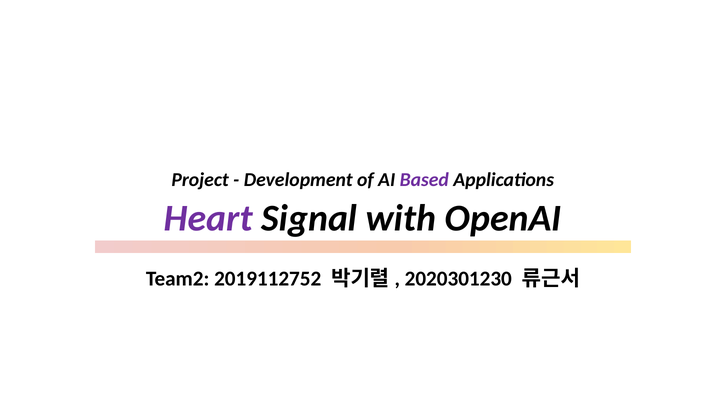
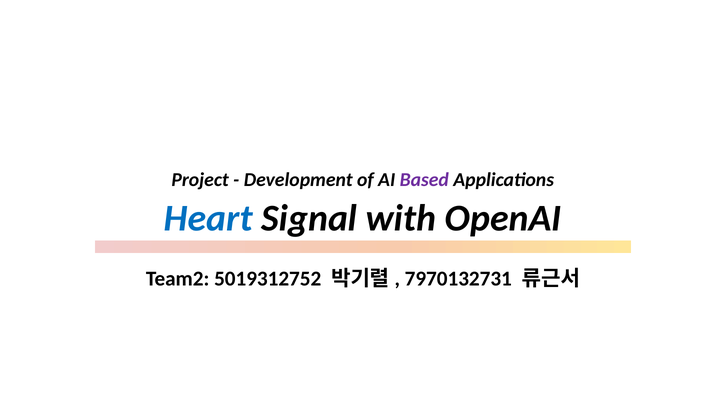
Heart colour: purple -> blue (208, 219)
2019112752: 2019112752 -> 5019312752 (268, 279)
2020301230: 2020301230 -> 7970132731 (458, 279)
